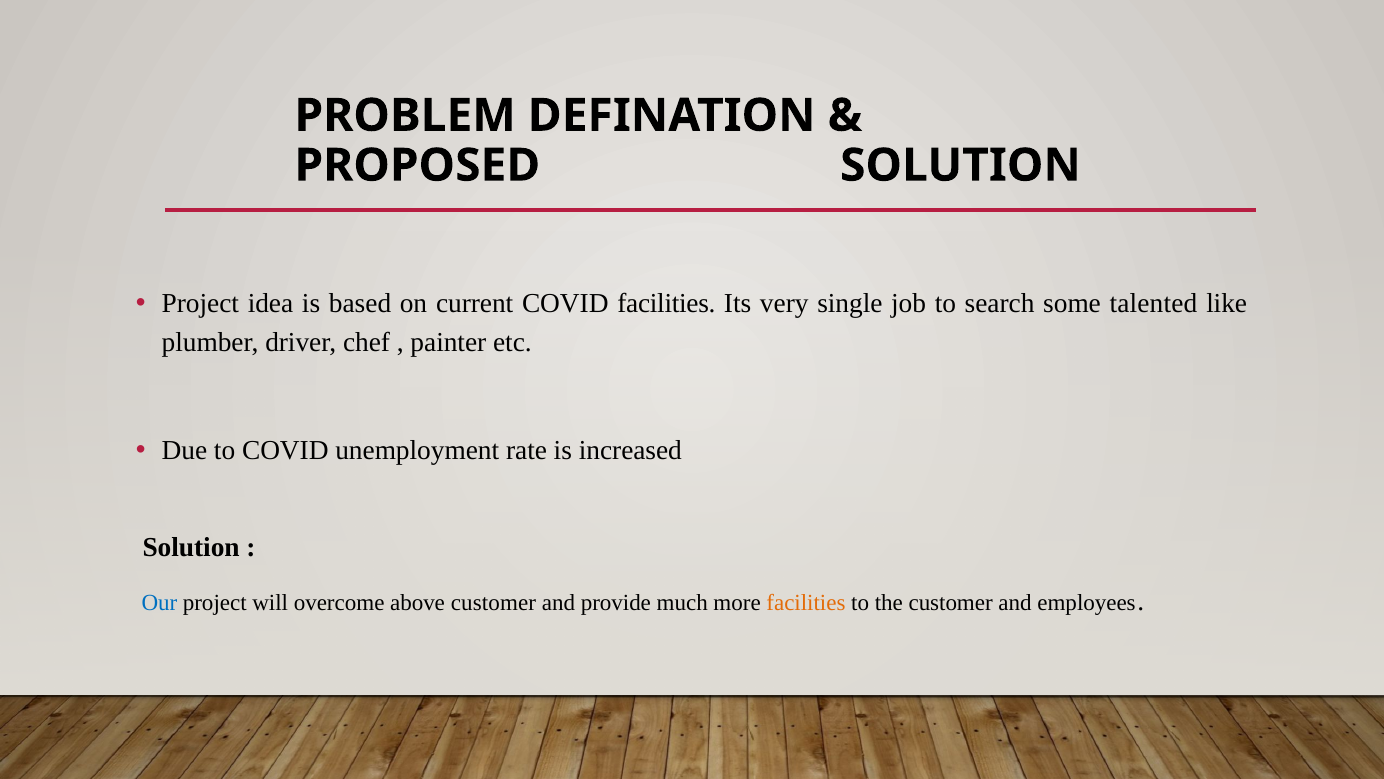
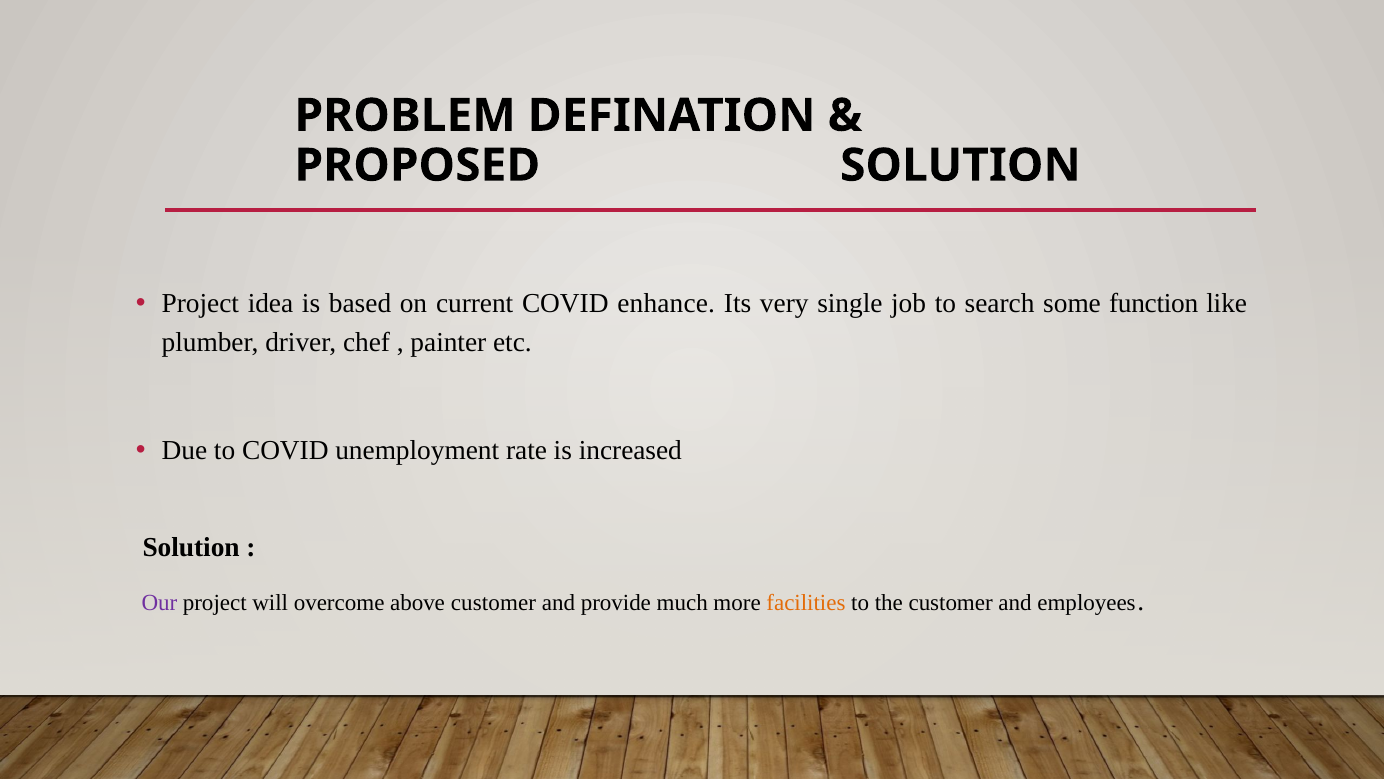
COVID facilities: facilities -> enhance (666, 303)
talented: talented -> function (1154, 303)
Our colour: blue -> purple (159, 603)
